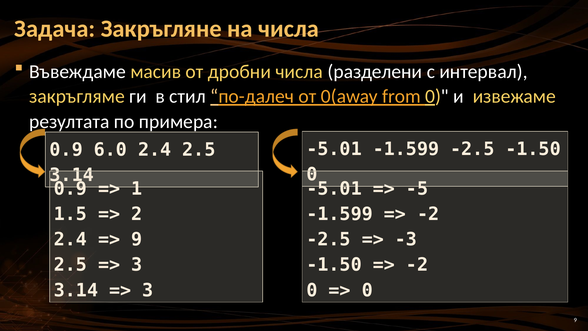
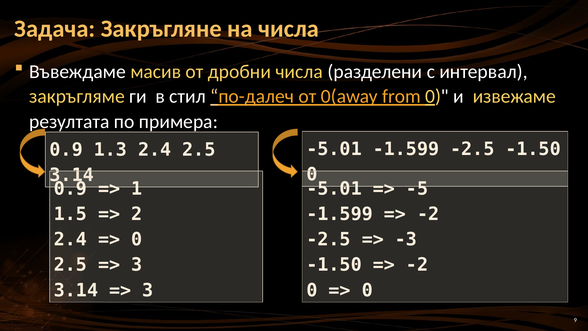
6.0: 6.0 -> 1.3 (110, 150)
9: 9 -> 0 (137, 239)
